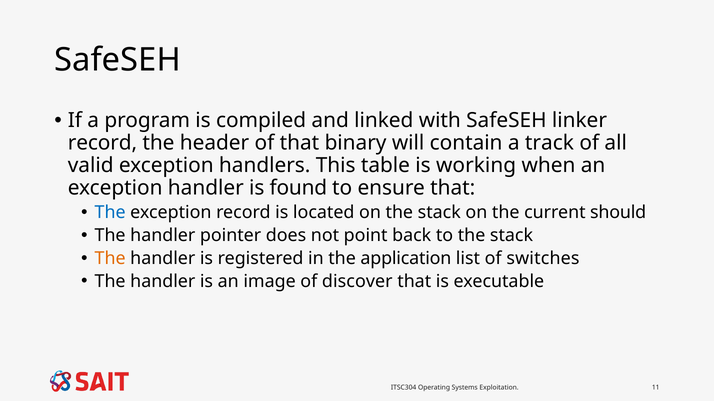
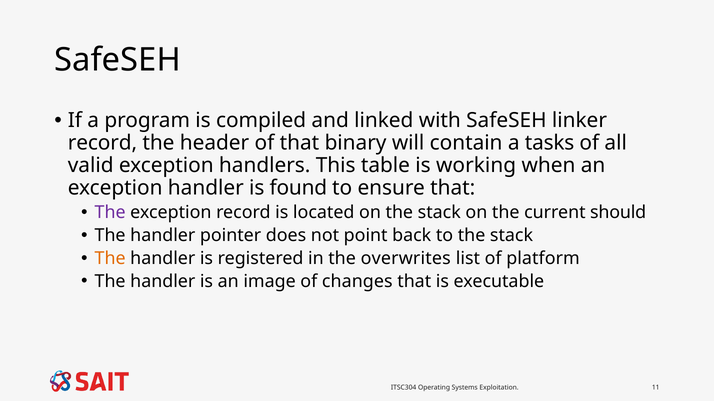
track: track -> tasks (550, 143)
The colour: blue -> purple (110, 213)
application: application -> overwrites (406, 259)
switches: switches -> platform (543, 259)
discover: discover -> changes (357, 282)
